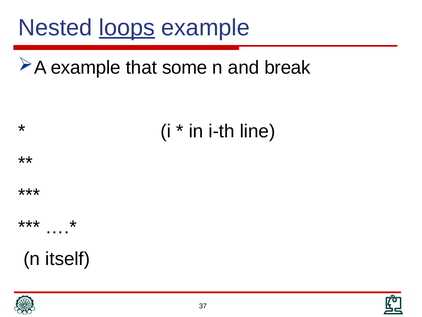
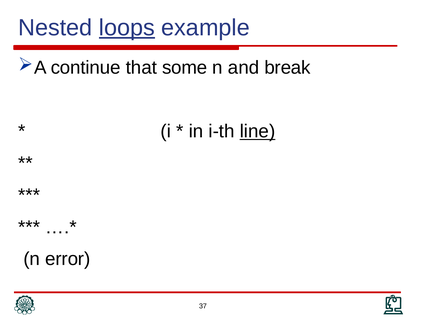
example: example -> continue (86, 67)
line underline: none -> present (258, 131)
itself: itself -> error (68, 259)
